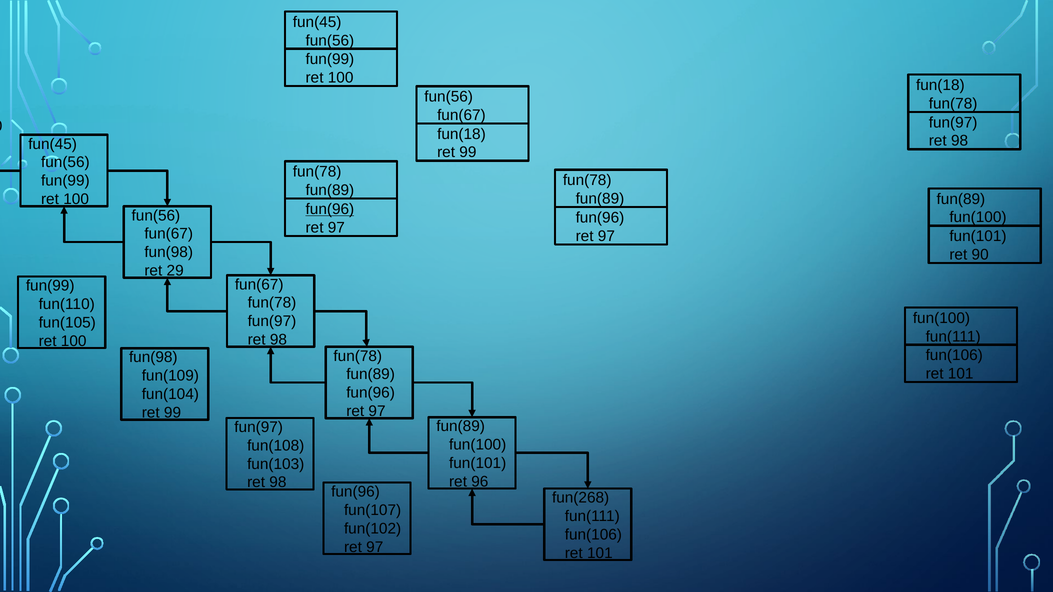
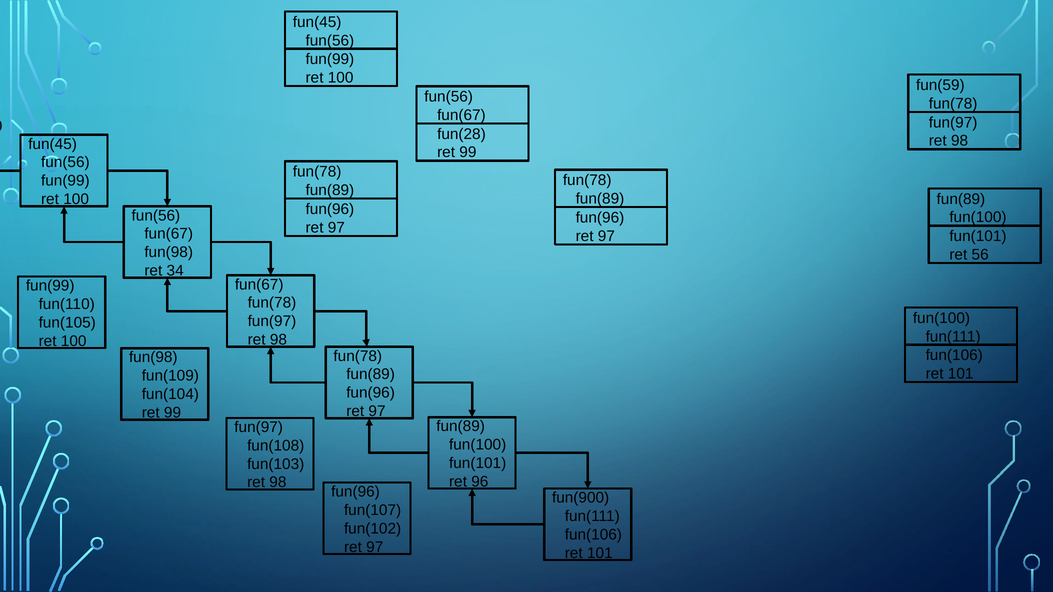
fun(18: fun(18 -> fun(59 (940, 85)
fun(18: fun(18 -> fun(28 (461, 134)
fun(96 underline: present -> none (330, 209)
90: 90 -> 56 (980, 255)
29: 29 -> 34 (175, 271)
fun(268: fun(268 -> fun(900 (581, 498)
